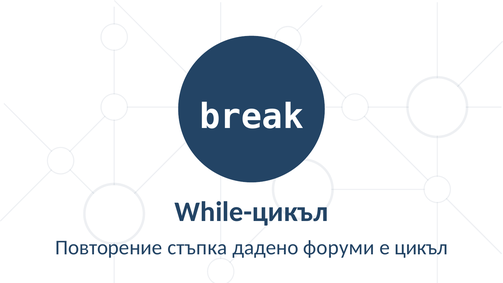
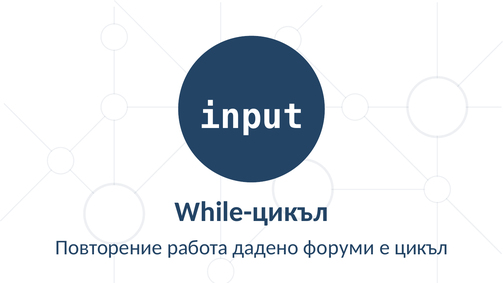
break: break -> input (251, 117)
стъпка: стъпка -> работа (198, 248)
